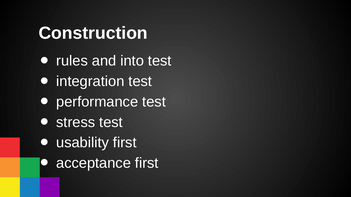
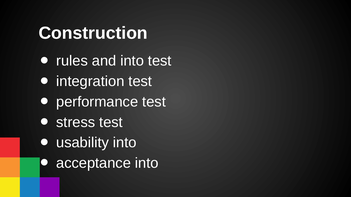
usability first: first -> into (125, 143)
acceptance first: first -> into (147, 163)
